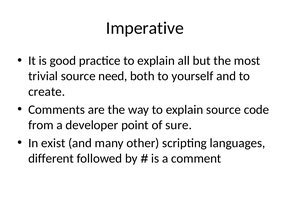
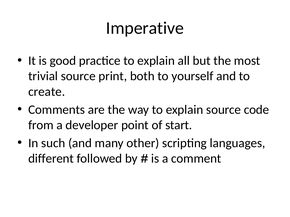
need: need -> print (113, 76)
sure: sure -> start (179, 125)
exist: exist -> such (53, 143)
